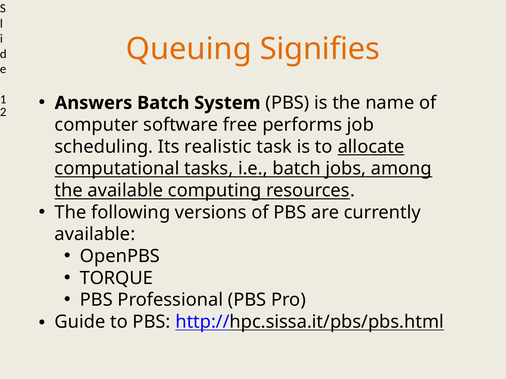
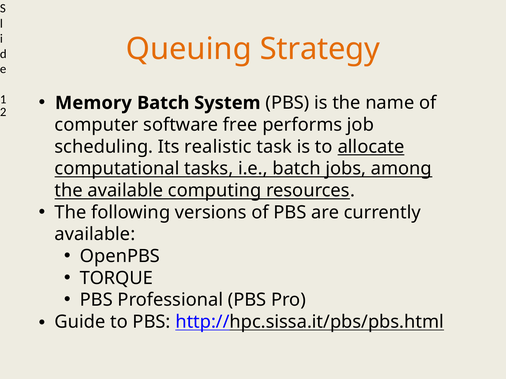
Signifies: Signifies -> Strategy (320, 49)
Answers: Answers -> Memory (93, 103)
